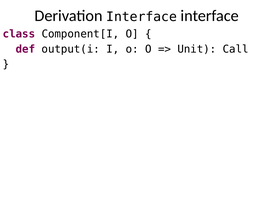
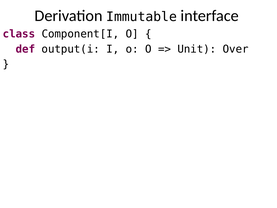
Derivation Interface: Interface -> Immutable (142, 17)
Call: Call -> Over (236, 49)
